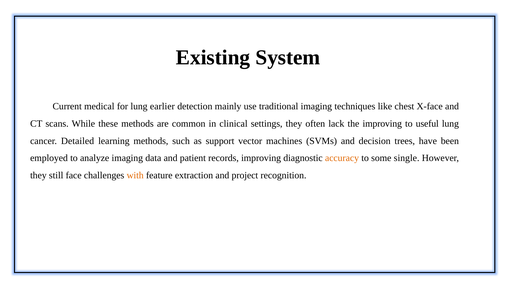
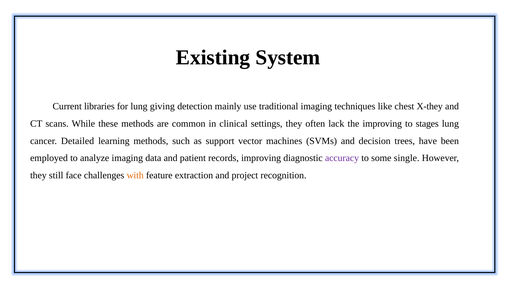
medical: medical -> libraries (99, 106)
earlier: earlier -> giving (162, 106)
X-face: X-face -> X-they (430, 106)
useful: useful -> stages (427, 124)
accuracy colour: orange -> purple (342, 158)
